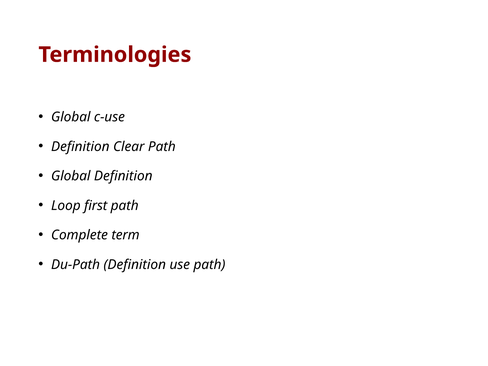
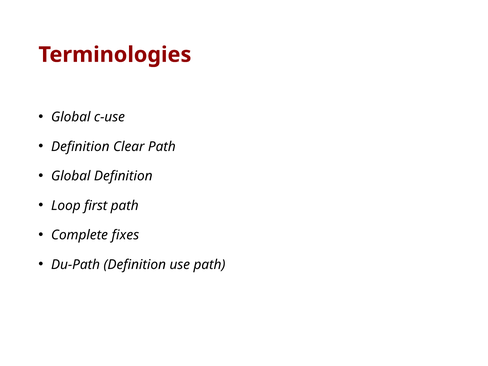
term: term -> fixes (125, 235)
